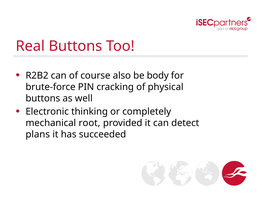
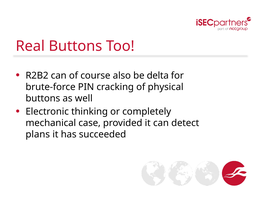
body: body -> delta (158, 75)
root: root -> case (90, 123)
